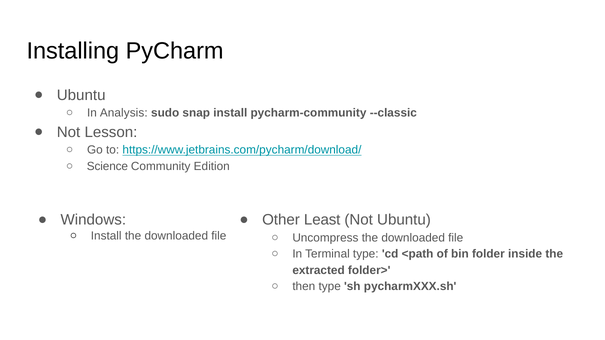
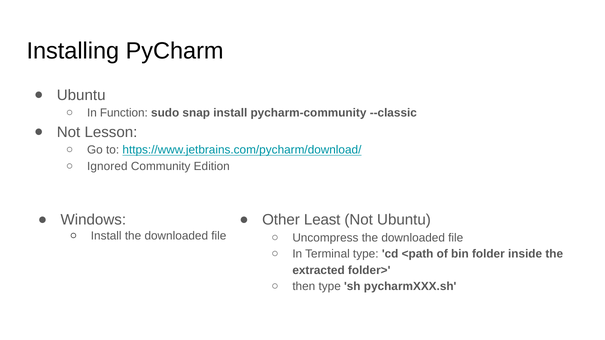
Analysis: Analysis -> Function (124, 113)
Science: Science -> Ignored (107, 166)
